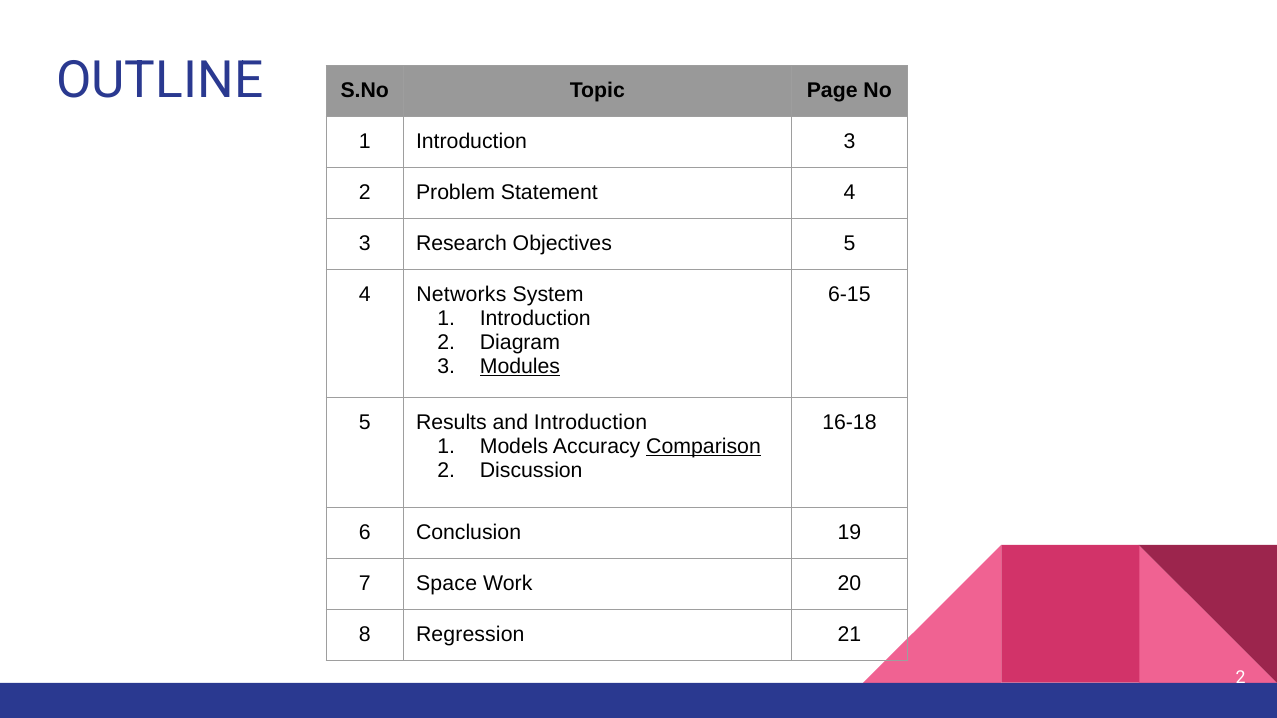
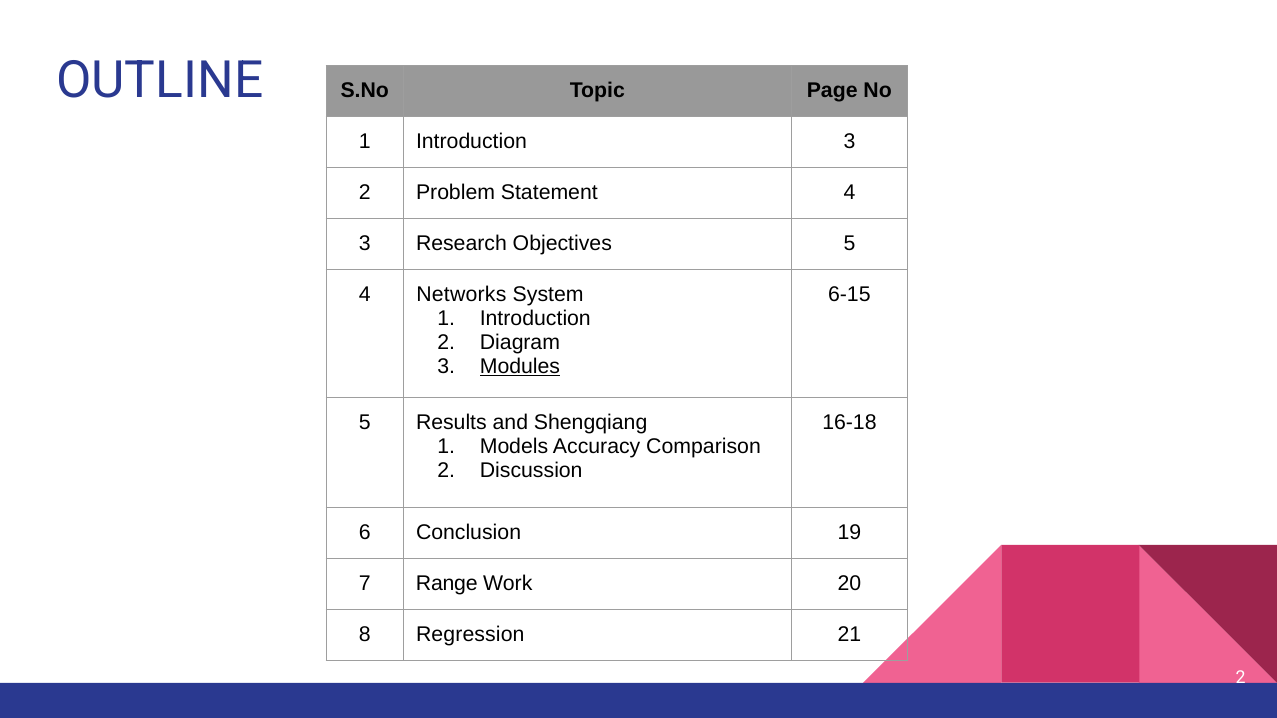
and Introduction: Introduction -> Shengqiang (591, 423)
Comparison underline: present -> none (704, 446)
Space: Space -> Range (447, 584)
